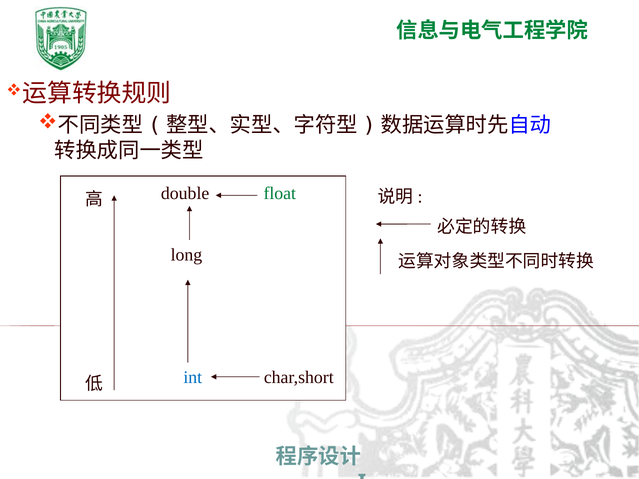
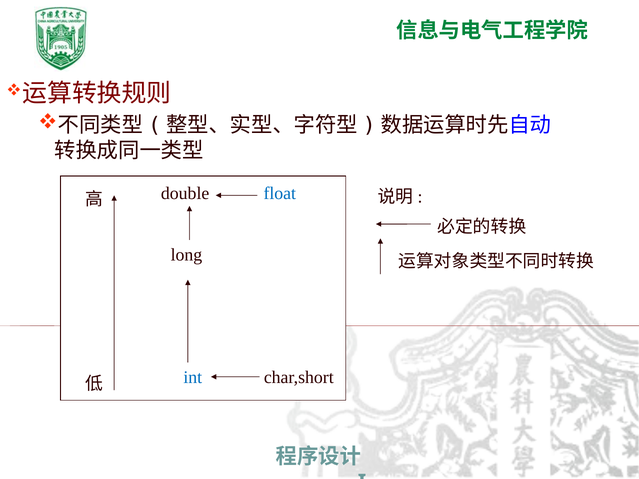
float colour: green -> blue (280, 193)
